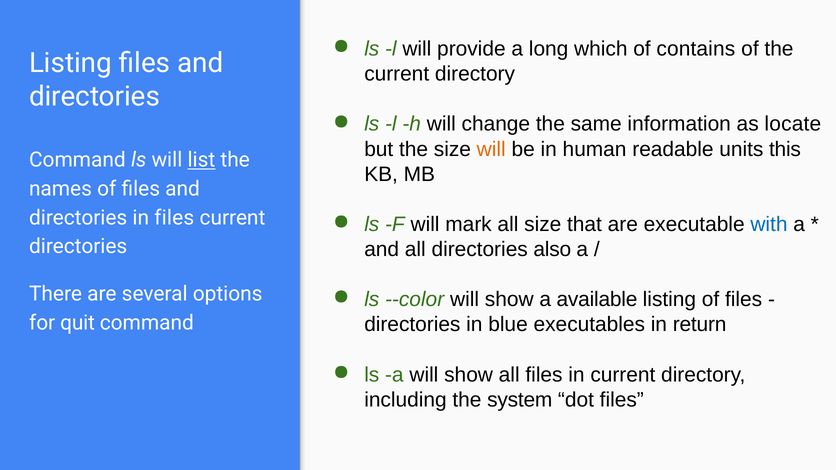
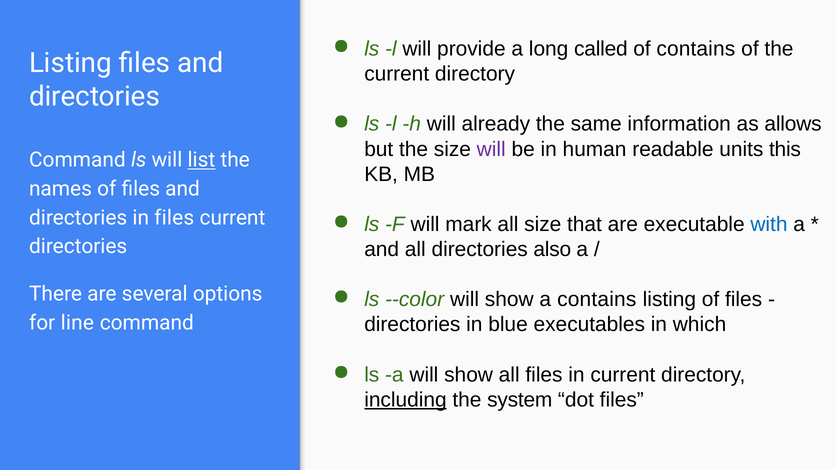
which: which -> called (601, 49)
change: change -> already (496, 124)
locate: locate -> allows (793, 124)
will colour: orange -> purple (491, 149)
a available: available -> contains (597, 300)
quit: quit -> line (77, 323)
return: return -> which (700, 325)
including underline: none -> present (405, 400)
